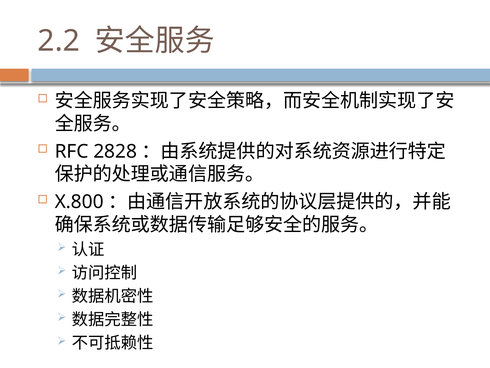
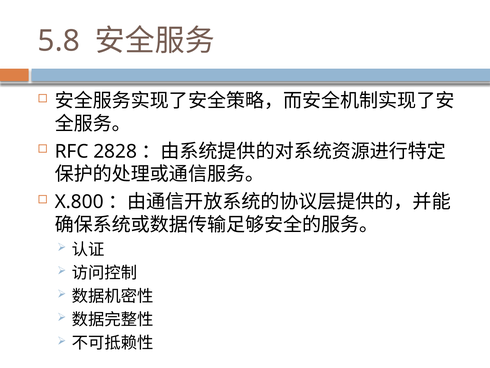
2.2: 2.2 -> 5.8 (59, 41)
